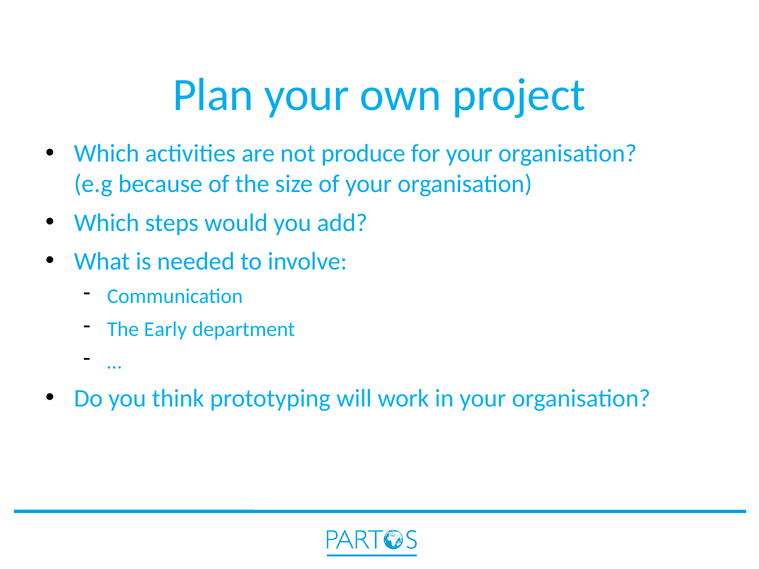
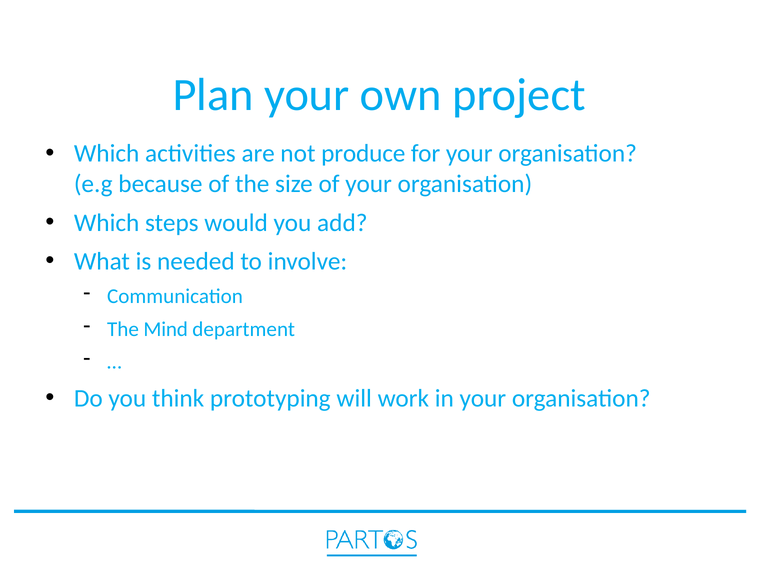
Early: Early -> Mind (166, 329)
